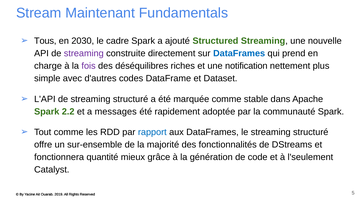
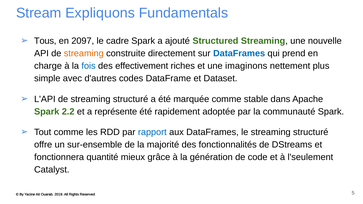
Maintenant: Maintenant -> Expliquons (100, 13)
2030: 2030 -> 2097 (83, 41)
streaming colour: purple -> orange (84, 53)
fois colour: purple -> blue (89, 66)
déséquilibres: déséquilibres -> effectivement (142, 66)
notification: notification -> imaginons (246, 66)
messages: messages -> représente (116, 112)
